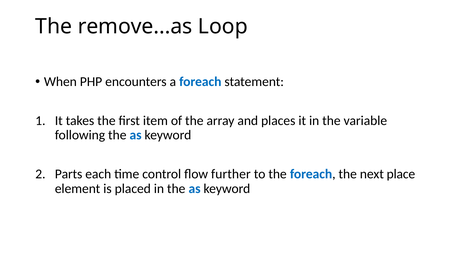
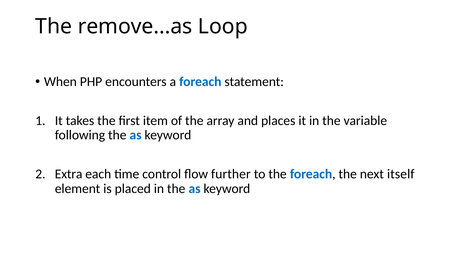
Parts: Parts -> Extra (69, 174)
place: place -> itself (401, 174)
